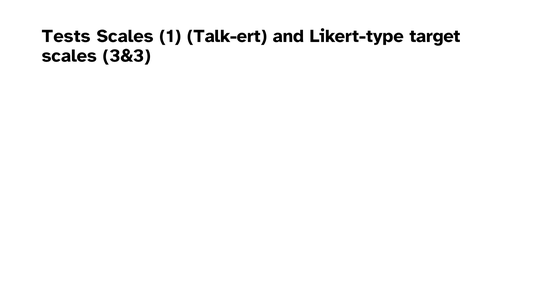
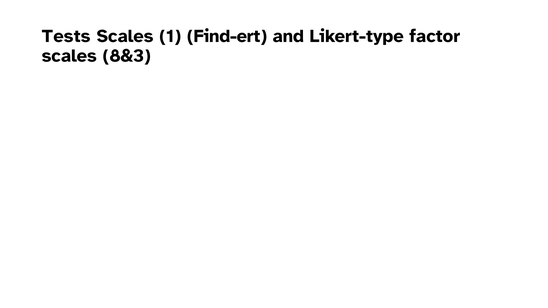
Talk-ert: Talk-ert -> Find-ert (227, 36)
target: target -> factor (435, 36)
3&3: 3&3 -> 8&3 (127, 56)
